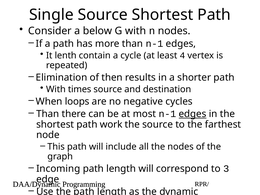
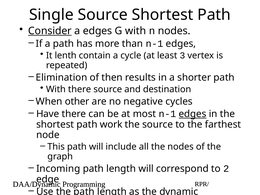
Consider underline: none -> present (50, 31)
a below: below -> edges (98, 31)
4: 4 -> 3 (182, 56)
With times: times -> there (80, 89)
loops: loops -> other (77, 101)
Than: Than -> Have (48, 114)
3: 3 -> 2 (226, 169)
